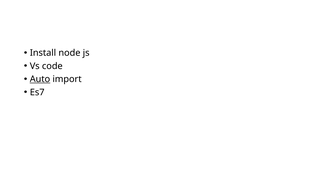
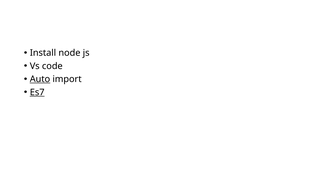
Es7 underline: none -> present (37, 93)
